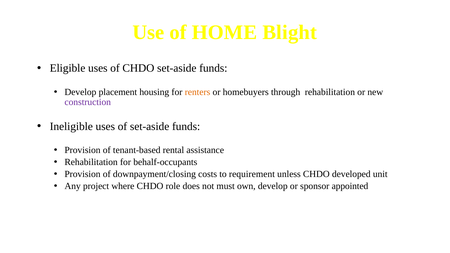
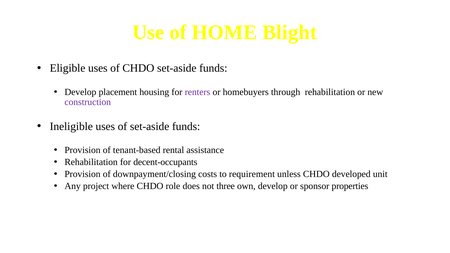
renters colour: orange -> purple (198, 92)
behalf-occupants: behalf-occupants -> decent-occupants (165, 162)
must: must -> three (226, 186)
appointed: appointed -> properties (350, 186)
